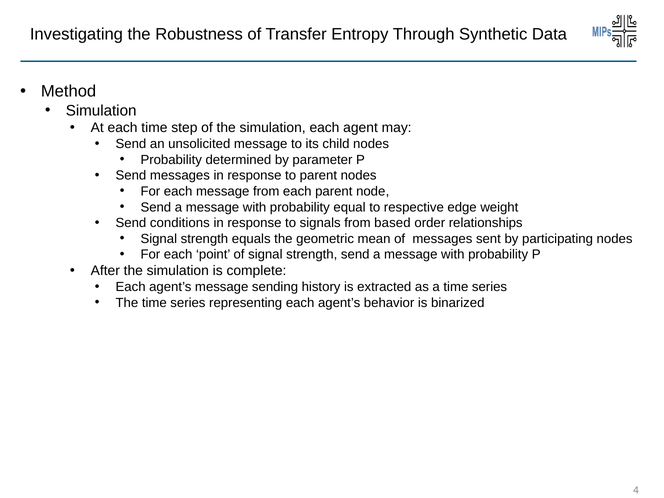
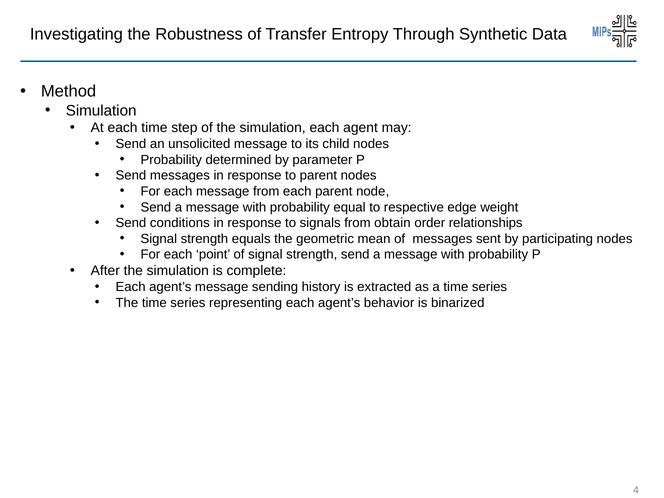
based: based -> obtain (392, 223)
